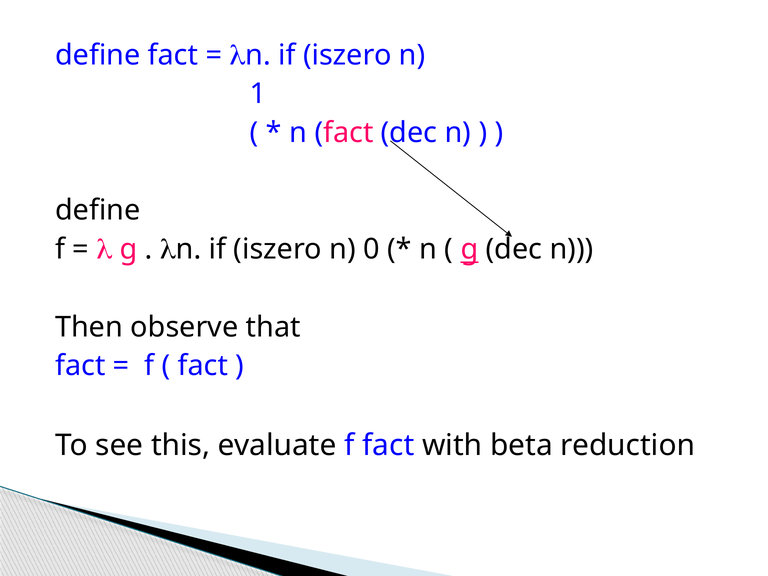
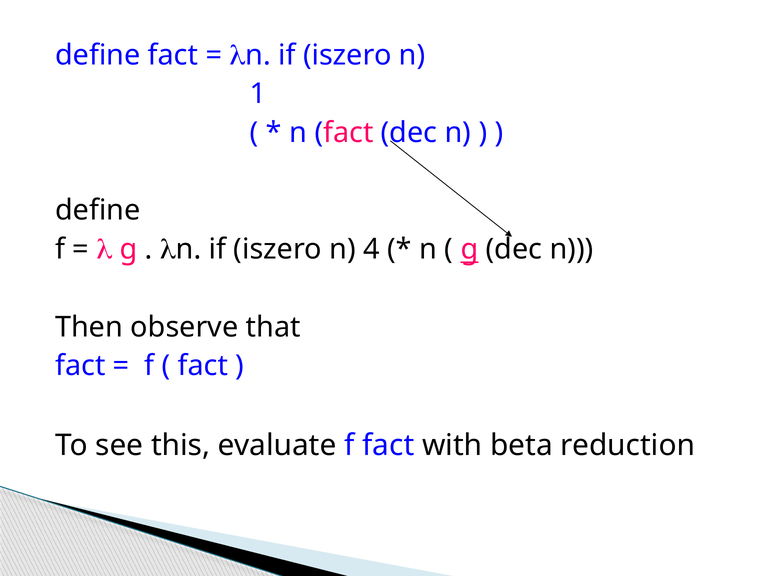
0: 0 -> 4 (371, 249)
